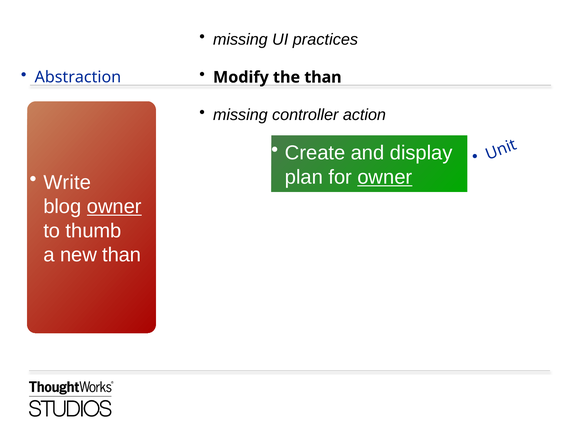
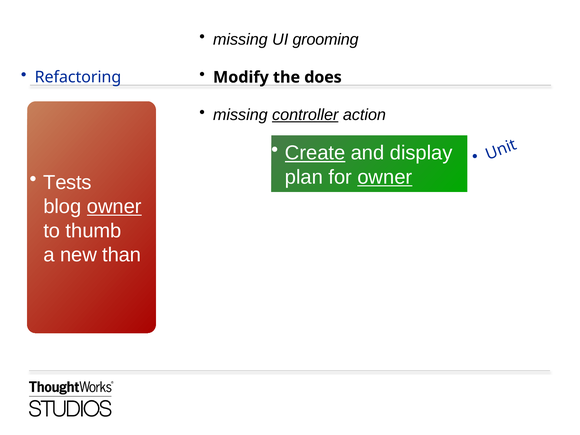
practices: practices -> grooming (326, 39)
the than: than -> does (323, 77)
Abstraction: Abstraction -> Refactoring (78, 77)
controller underline: none -> present (305, 115)
Create underline: none -> present (315, 153)
Write: Write -> Tests (67, 182)
